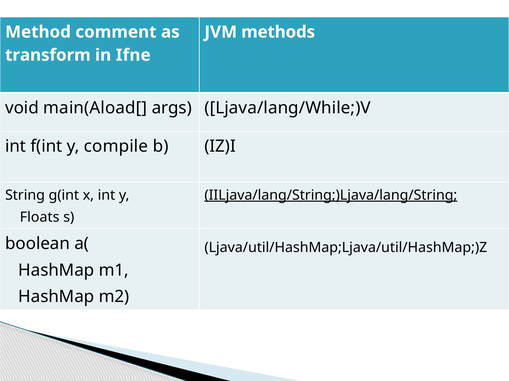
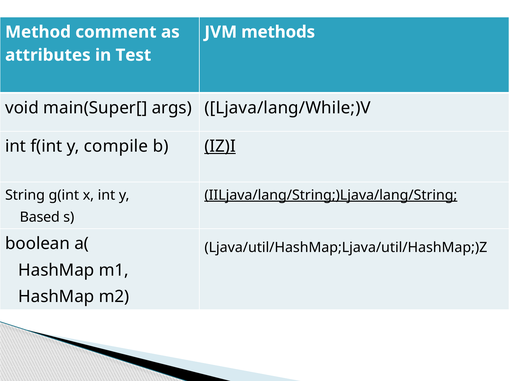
transform: transform -> attributes (48, 55)
Ifne: Ifne -> Test (133, 55)
main(Aload[: main(Aload[ -> main(Super[ (95, 108)
IZ)I underline: none -> present (220, 147)
Floats: Floats -> Based (40, 218)
